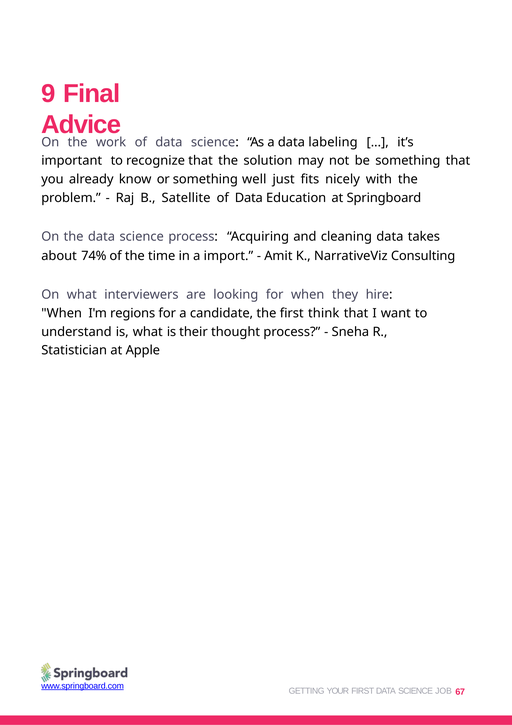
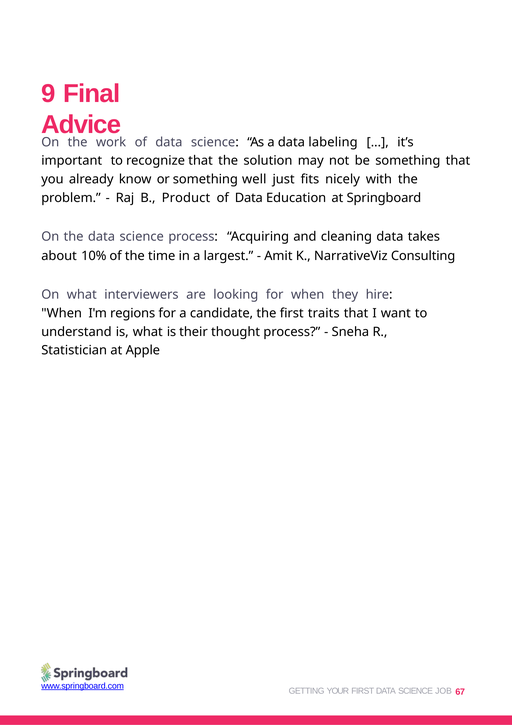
Satellite: Satellite -> Product (186, 198)
74%: 74% -> 10% (94, 256)
import: import -> largest (228, 256)
think: think -> traits (324, 313)
